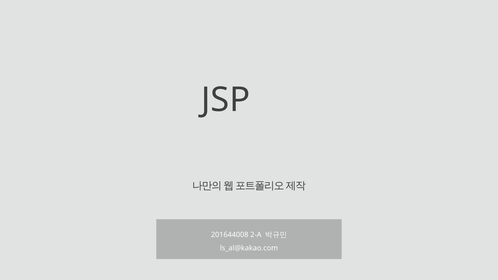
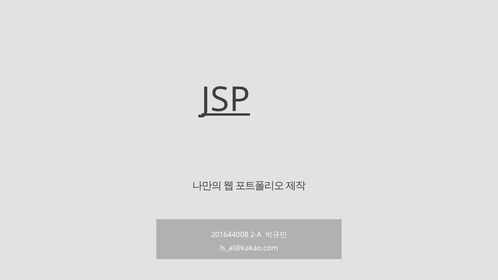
JSP underline: none -> present (226, 100)
